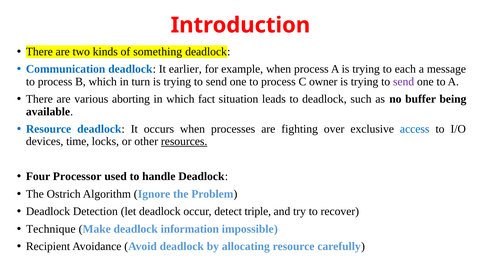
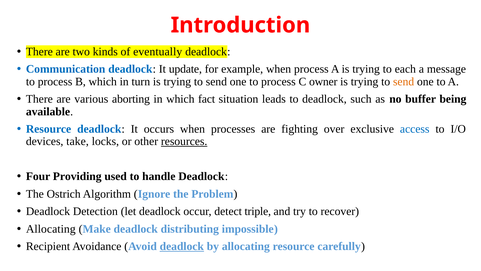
something: something -> eventually (158, 52)
earlier: earlier -> update (185, 69)
send colour: purple -> orange (404, 81)
time: time -> take (78, 141)
Processor: Processor -> Providing (77, 176)
Technique: Technique -> Allocating (51, 229)
information: information -> distributing (190, 229)
deadlock underline: none -> present (182, 246)
